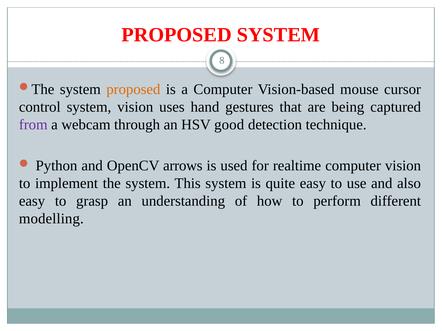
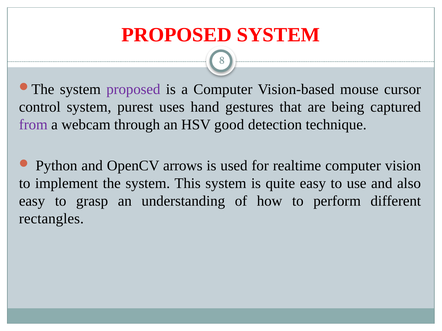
proposed colour: orange -> purple (133, 89)
system vision: vision -> purest (135, 107)
modelling: modelling -> rectangles (51, 219)
